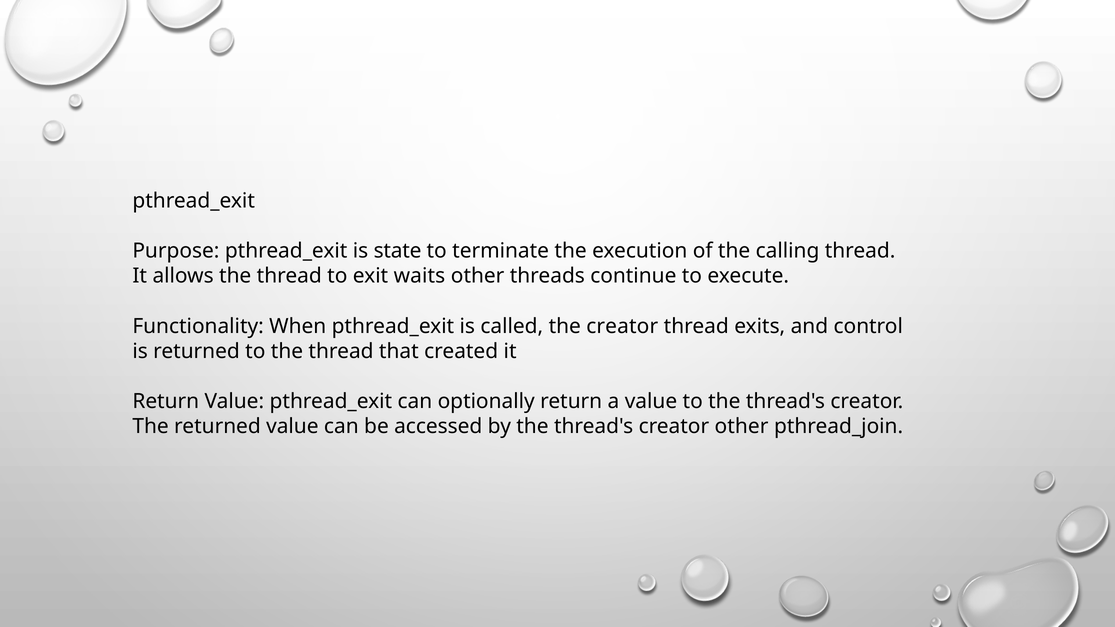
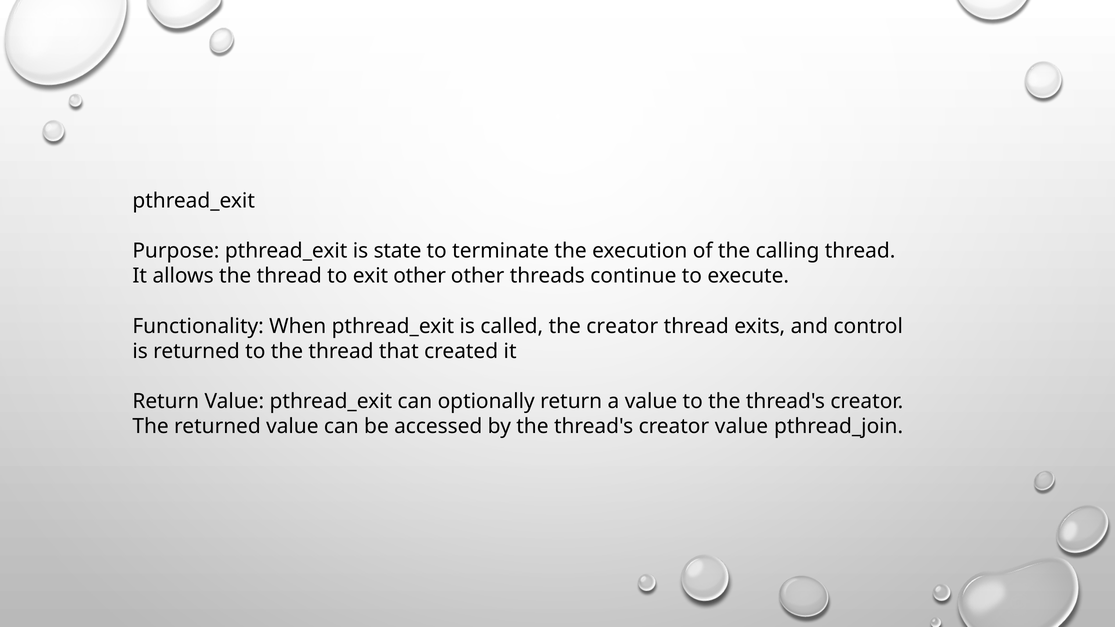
exit waits: waits -> other (420, 276)
creator other: other -> value (741, 427)
